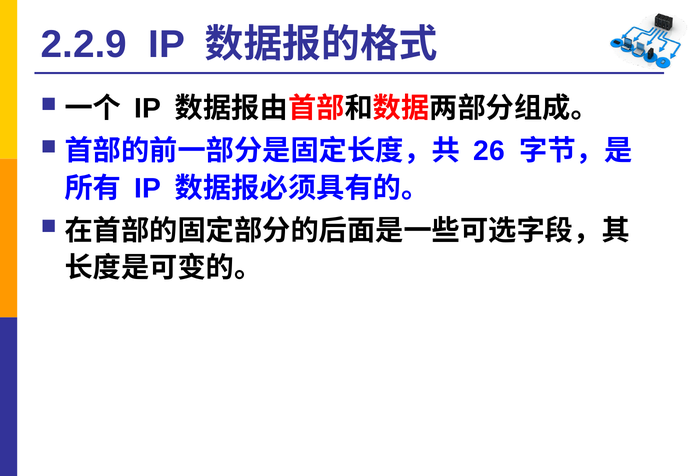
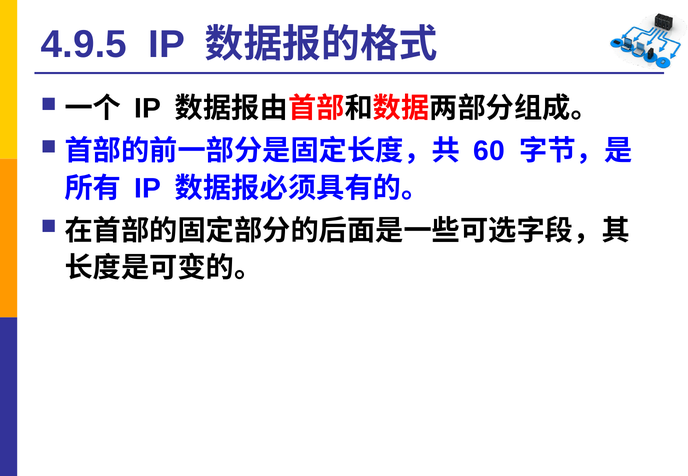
2.2.9: 2.2.9 -> 4.9.5 (84, 44)
26: 26 -> 60 (489, 151)
